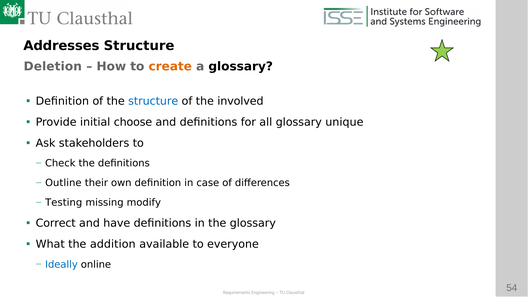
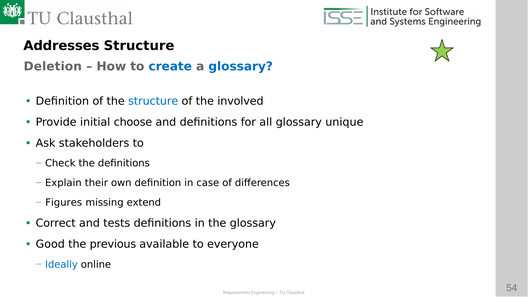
create colour: orange -> blue (170, 66)
glossary colour: black -> blue (241, 66)
Outline: Outline -> Explain (63, 183)
Testing: Testing -> Figures (64, 203)
modify: modify -> extend (144, 203)
have: have -> tests (117, 223)
What: What -> Good (50, 244)
addition: addition -> previous (113, 244)
